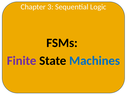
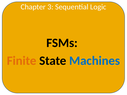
Finite colour: purple -> orange (22, 61)
